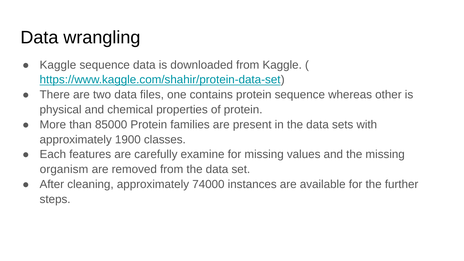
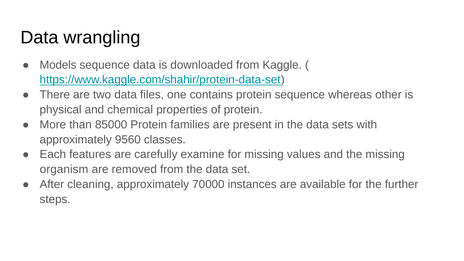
Kaggle: Kaggle -> Models (58, 65)
1900: 1900 -> 9560 (128, 140)
74000: 74000 -> 70000 (208, 184)
